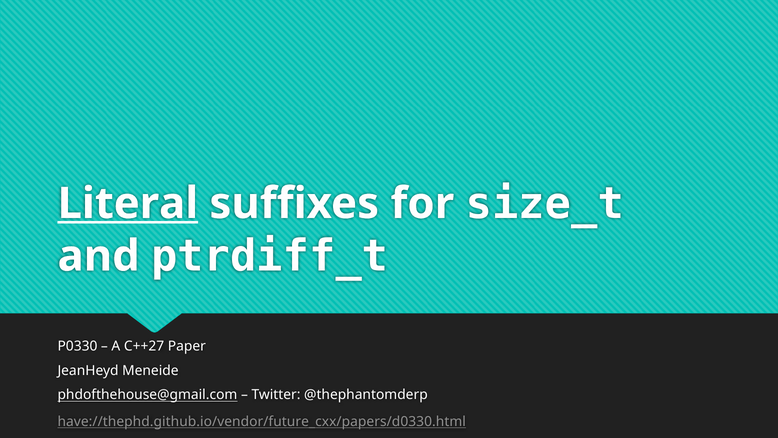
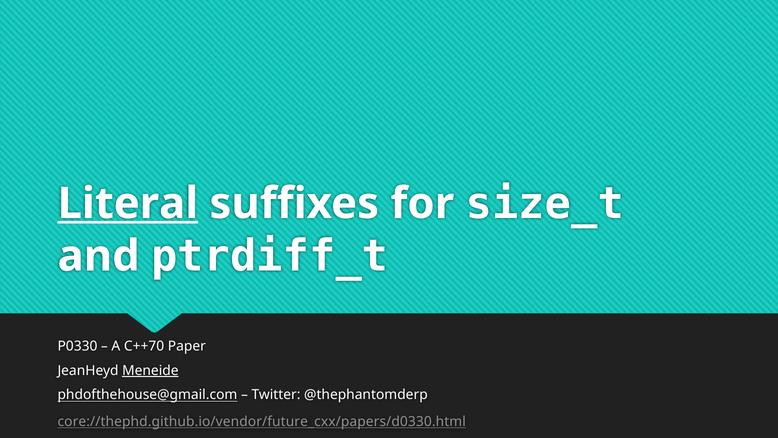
C++27: C++27 -> C++70 (144, 346)
Meneide underline: none -> present (150, 370)
have://thephd.github.io/vendor/future_cxx/papers/d0330.html: have://thephd.github.io/vendor/future_cxx/papers/d0330.html -> core://thephd.github.io/vendor/future_cxx/papers/d0330.html (262, 421)
